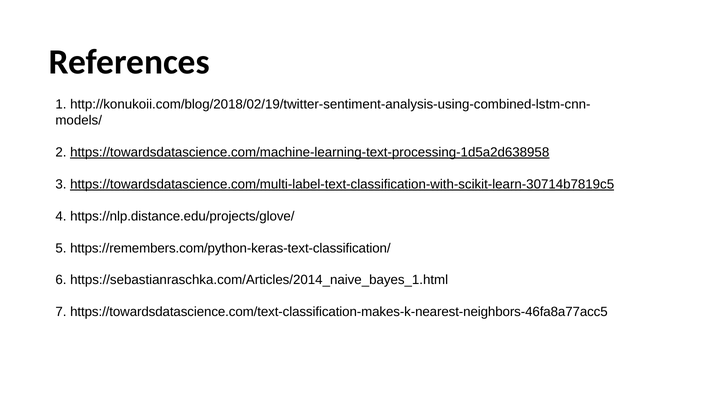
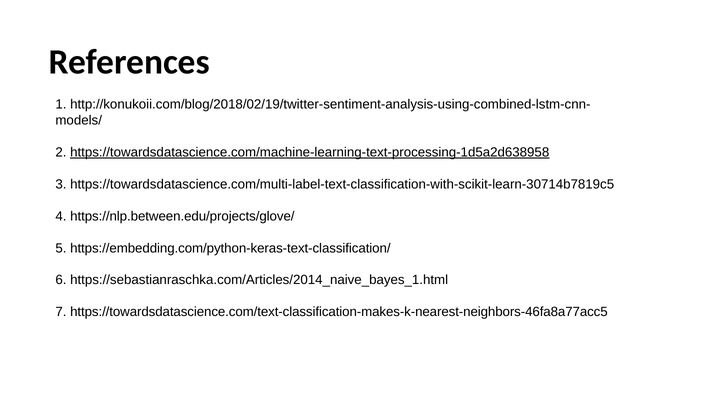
https://towardsdatascience.com/multi-label-text-classification-with-scikit-learn-30714b7819c5 underline: present -> none (342, 184)
https://nlp.distance.edu/projects/glove/: https://nlp.distance.edu/projects/glove/ -> https://nlp.between.edu/projects/glove/ (182, 216)
https://remembers.com/python-keras-text-classification/: https://remembers.com/python-keras-text-classification/ -> https://embedding.com/python-keras-text-classification/ (230, 248)
